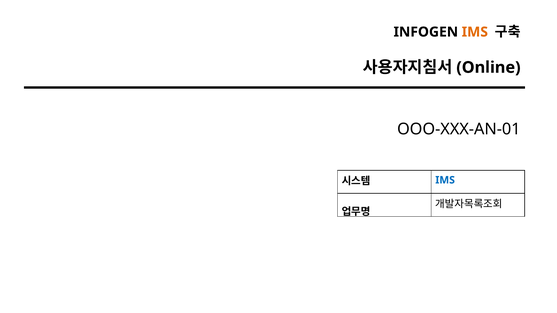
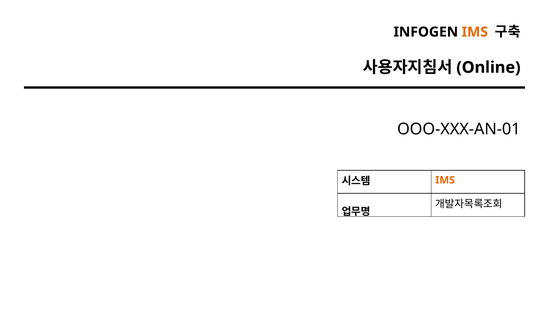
IMS colour: blue -> orange (445, 180)
